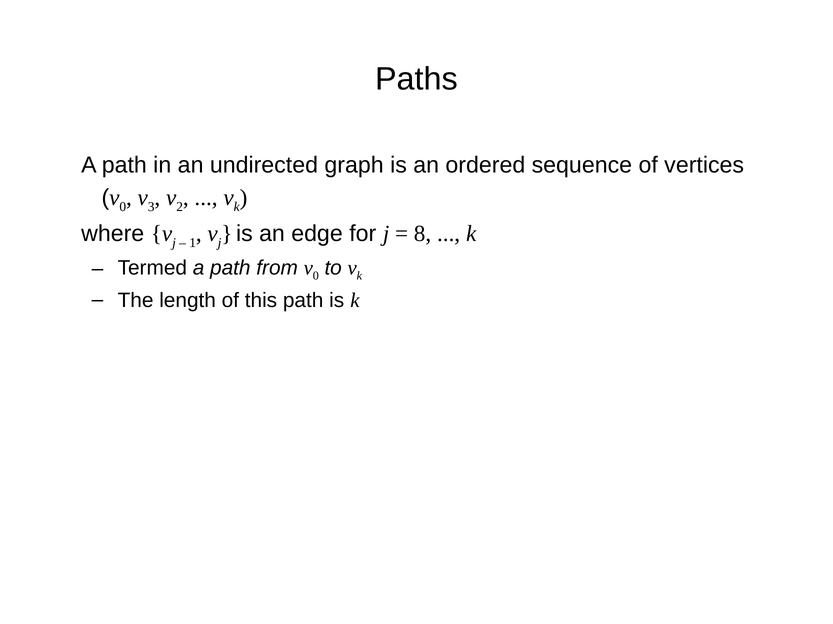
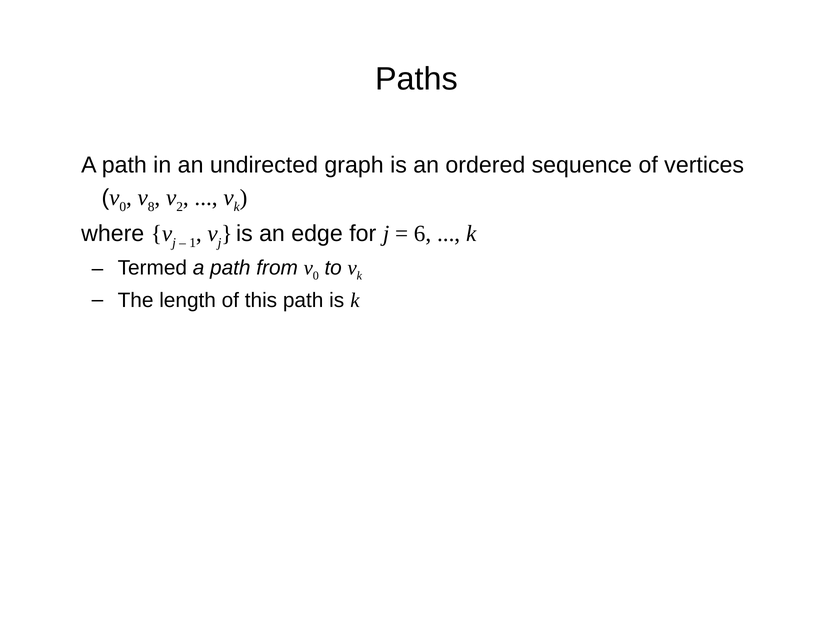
3: 3 -> 8 (151, 207)
8: 8 -> 6 (423, 234)
